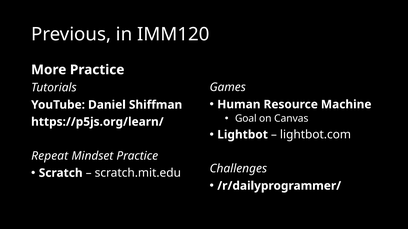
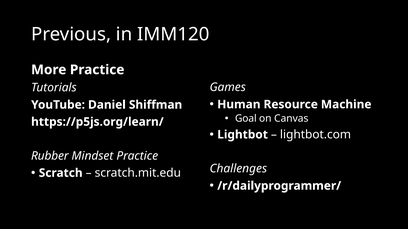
Repeat: Repeat -> Rubber (50, 156)
